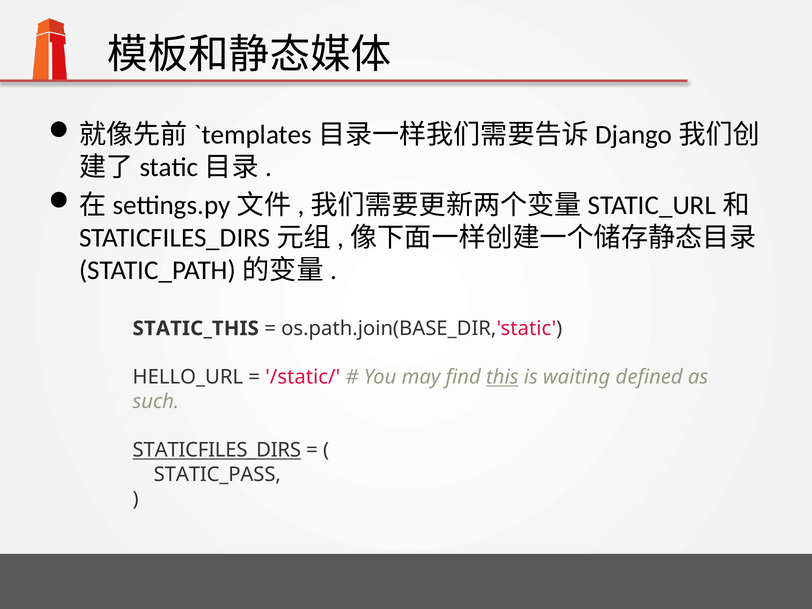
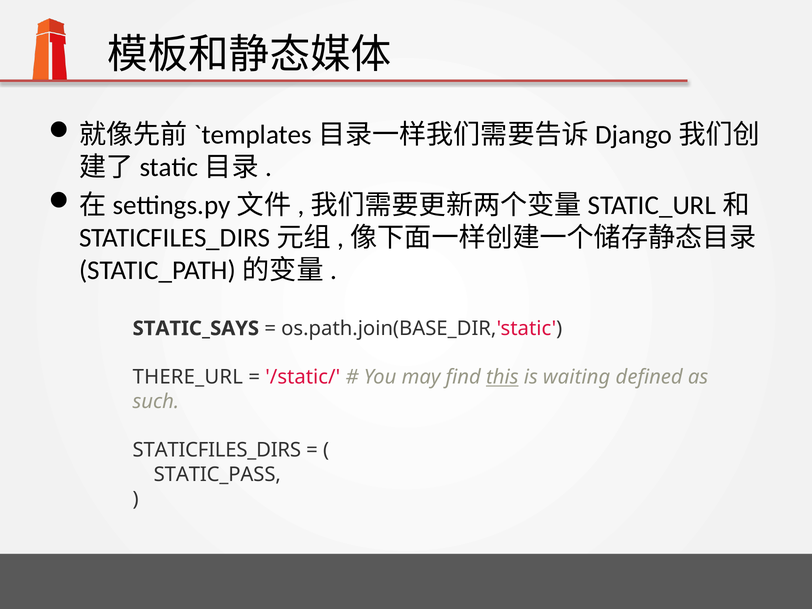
STATIC_THIS: STATIC_THIS -> STATIC_SAYS (196, 328)
HELLO_URL: HELLO_URL -> THERE_URL (188, 377)
STATICFILES_DIRS underline: present -> none (217, 450)
